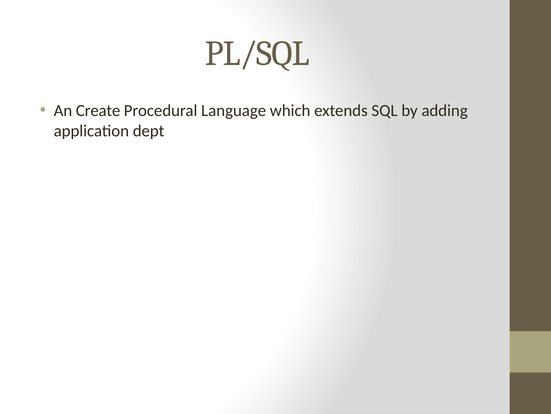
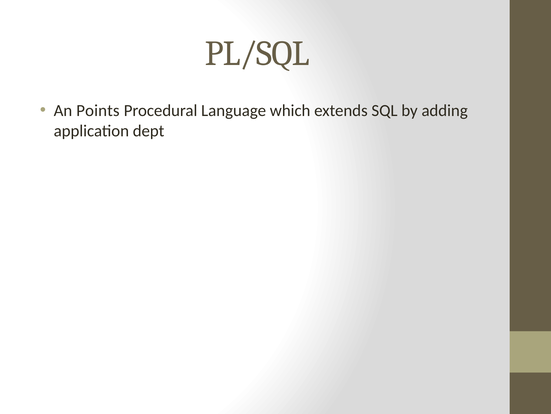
Create: Create -> Points (98, 110)
